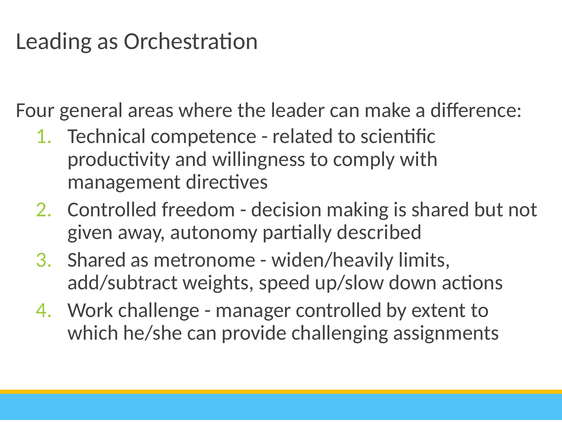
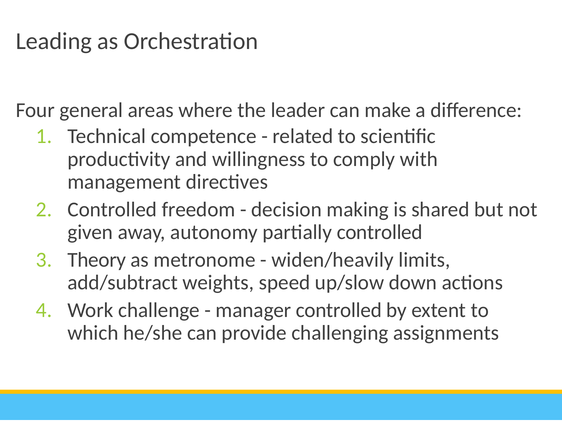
partially described: described -> controlled (380, 232)
Shared: Shared -> Theory (97, 259)
